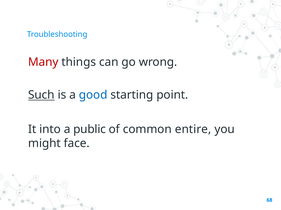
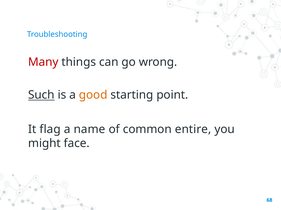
good colour: blue -> orange (93, 95)
into: into -> flag (50, 130)
public: public -> name (89, 130)
